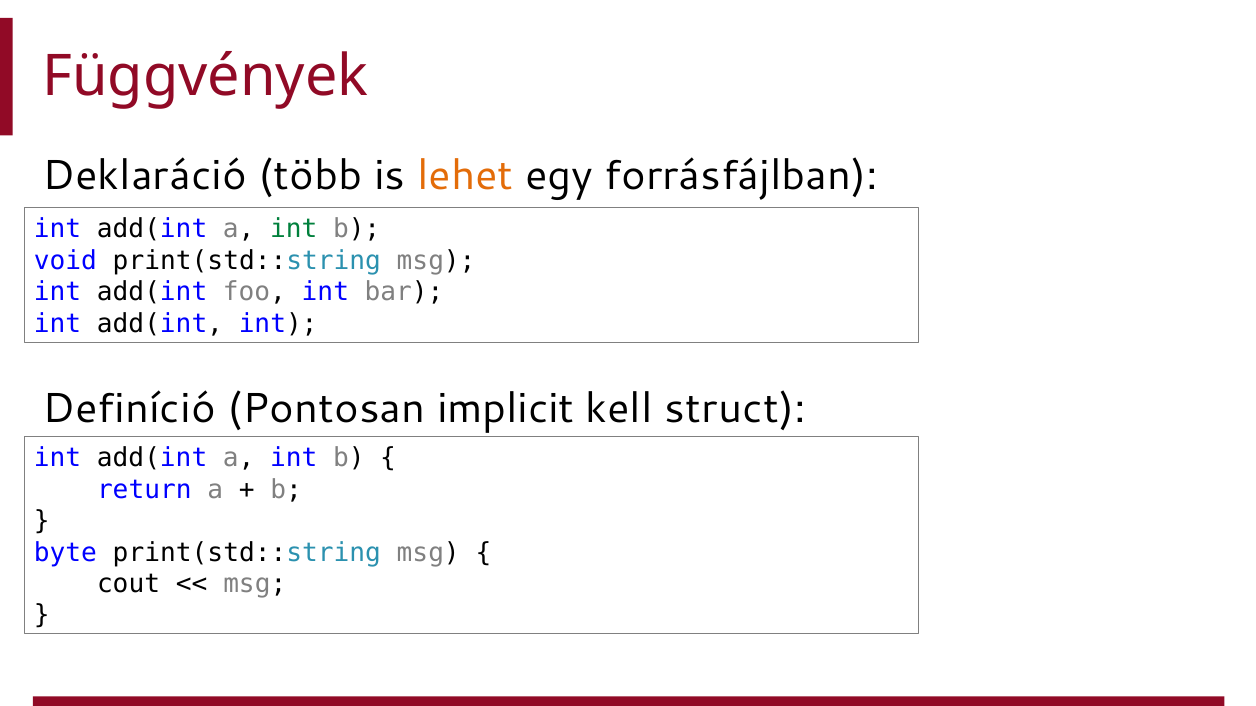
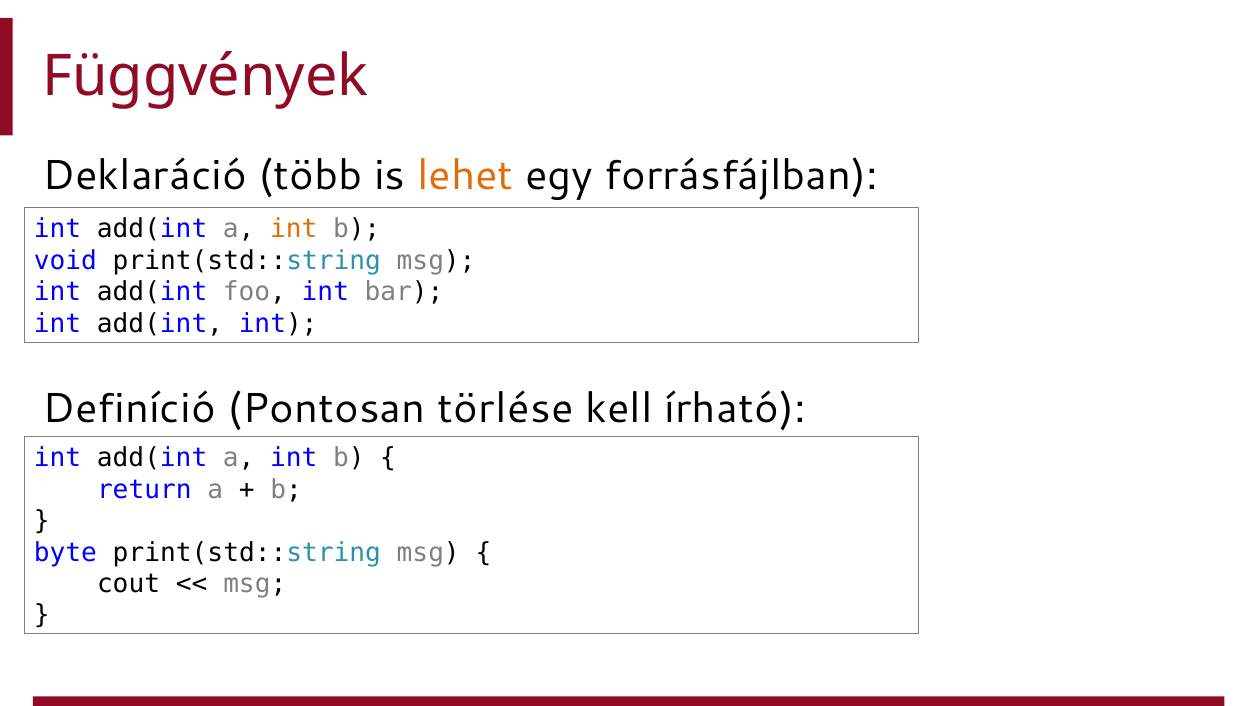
int colour: green -> orange (294, 229)
implicit: implicit -> törlése (506, 409)
struct: struct -> írható (735, 409)
